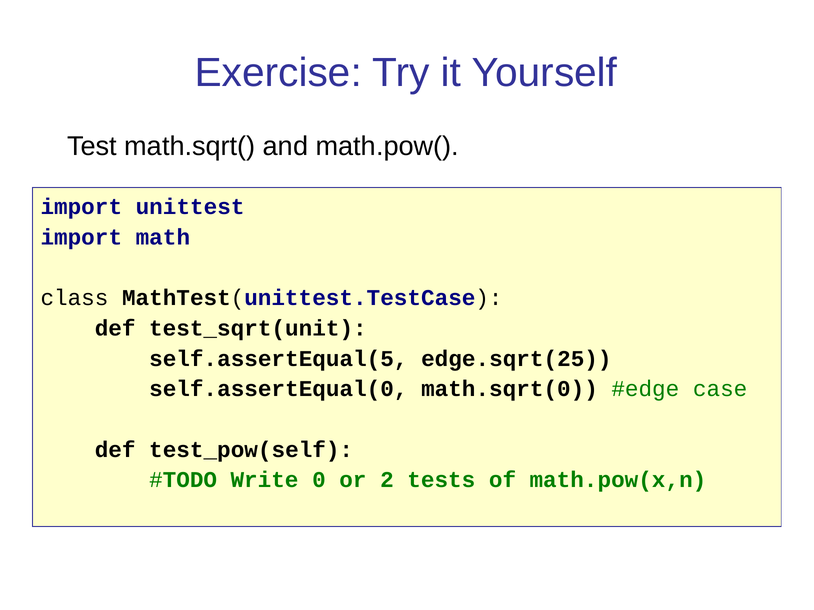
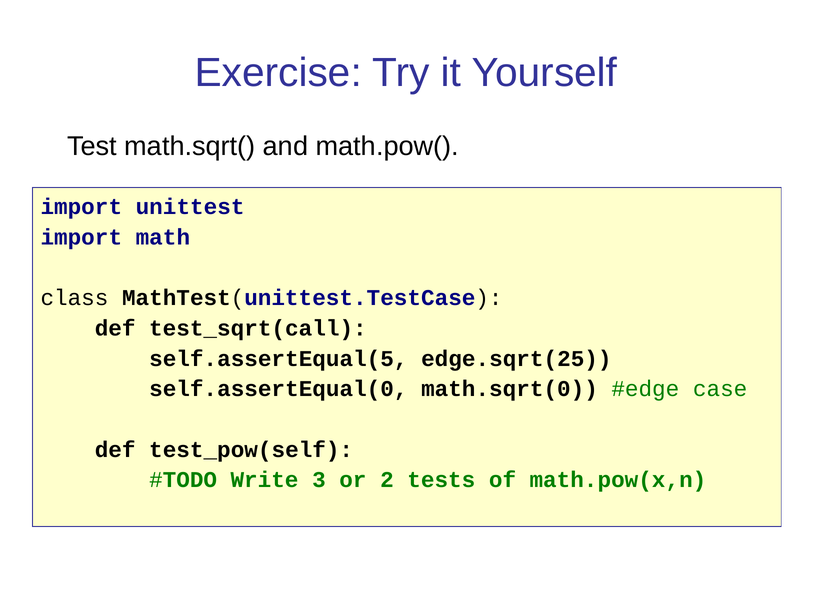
test_sqrt(unit: test_sqrt(unit -> test_sqrt(call (258, 329)
0: 0 -> 3 (319, 480)
